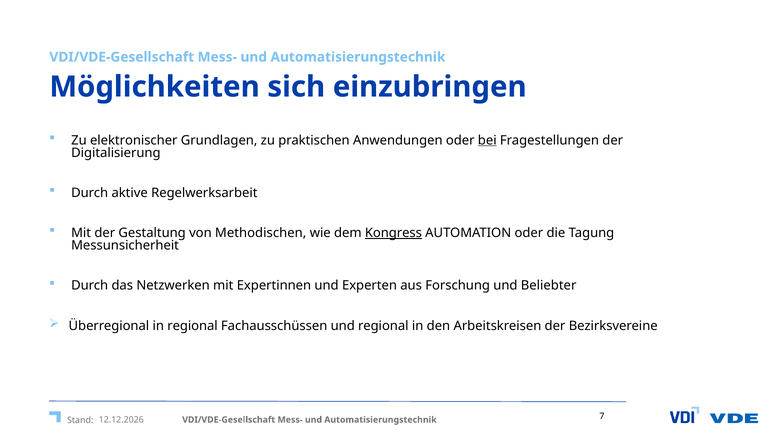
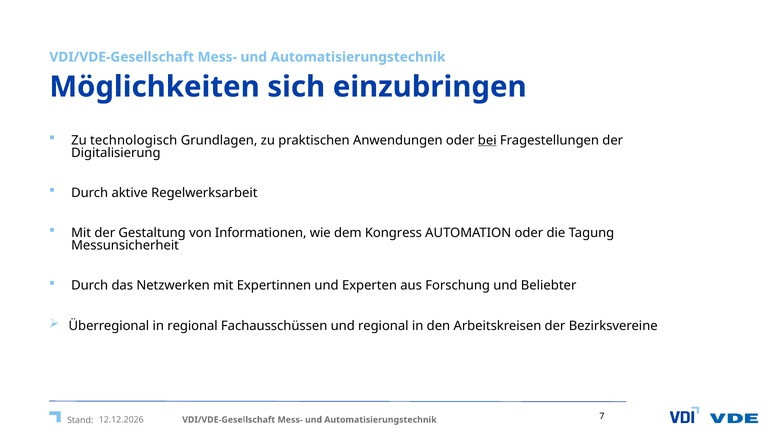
elektronischer: elektronischer -> technologisch (134, 140)
Methodischen: Methodischen -> Informationen (261, 233)
Kongress underline: present -> none (393, 233)
